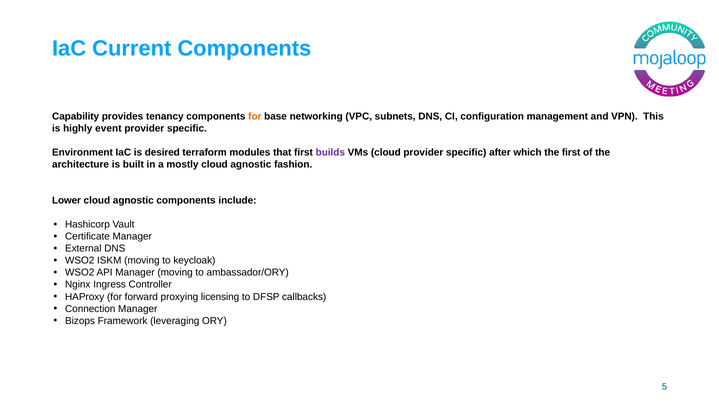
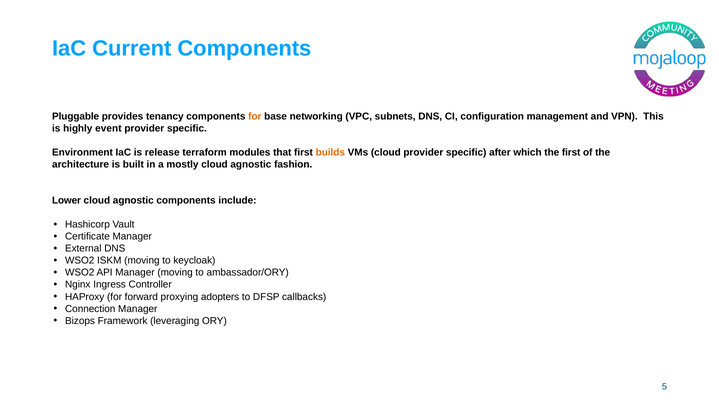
Capability: Capability -> Pluggable (76, 116)
desired: desired -> release (162, 152)
builds colour: purple -> orange (330, 152)
licensing: licensing -> adopters (220, 296)
